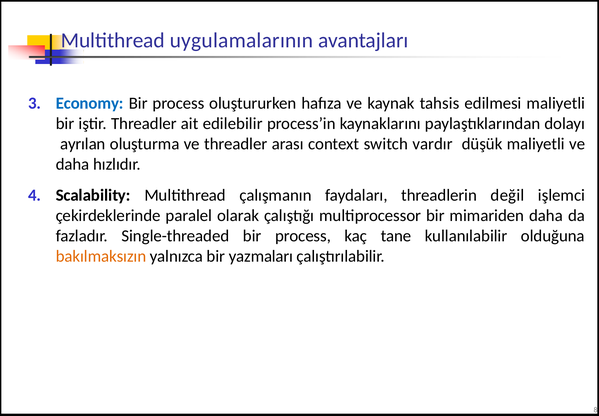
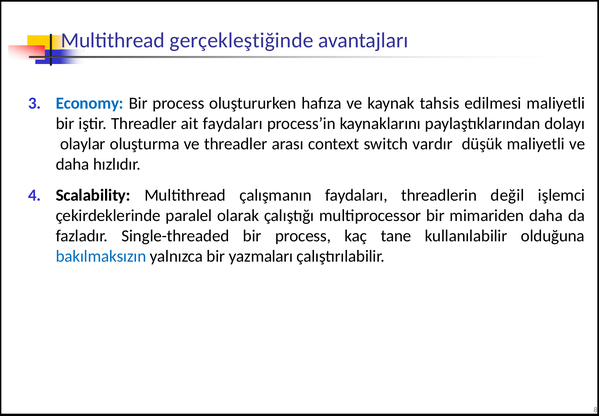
uygulamalarının: uygulamalarının -> gerçekleştiğinde (242, 40)
ait edilebilir: edilebilir -> faydaları (233, 123)
ayrılan: ayrılan -> olaylar (83, 144)
bakılmaksızın colour: orange -> blue (101, 256)
